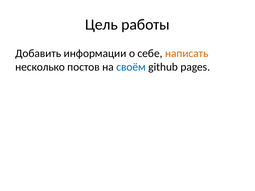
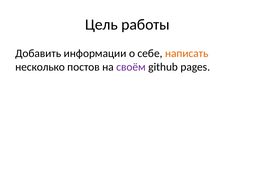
своём colour: blue -> purple (131, 67)
